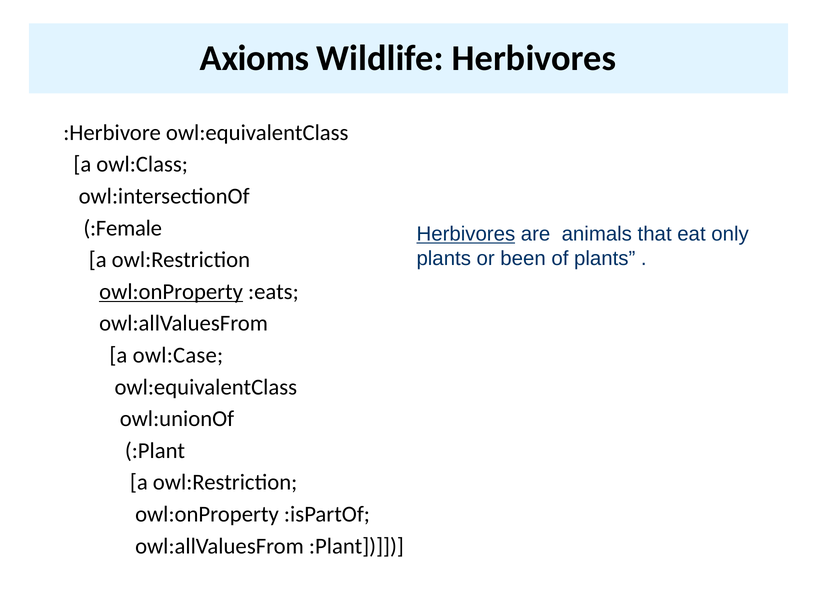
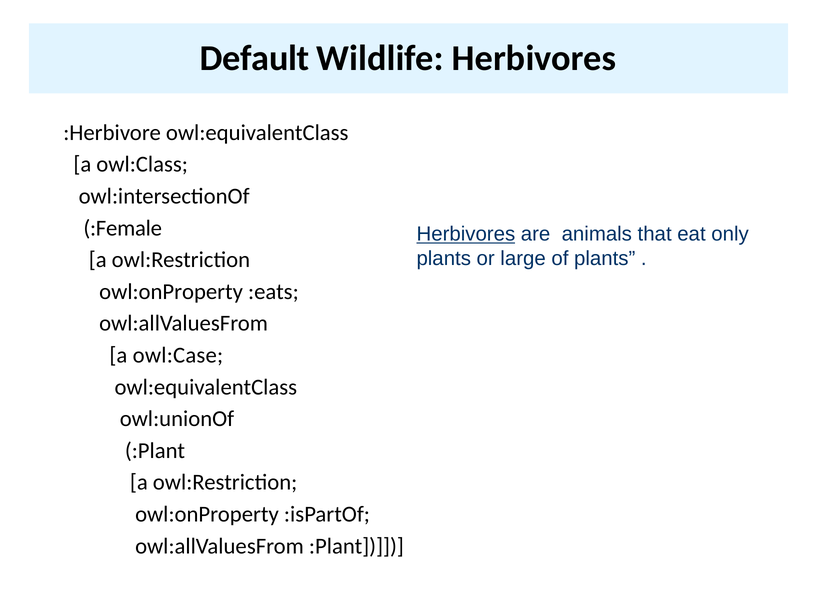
Axioms: Axioms -> Default (255, 58)
been: been -> large (523, 258)
owl:onProperty underline: present -> none (171, 292)
